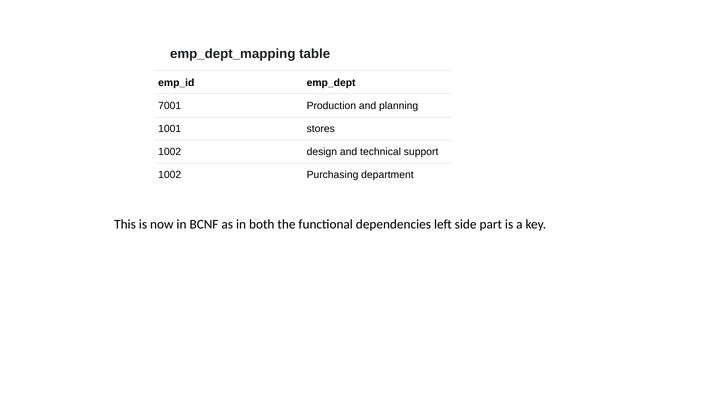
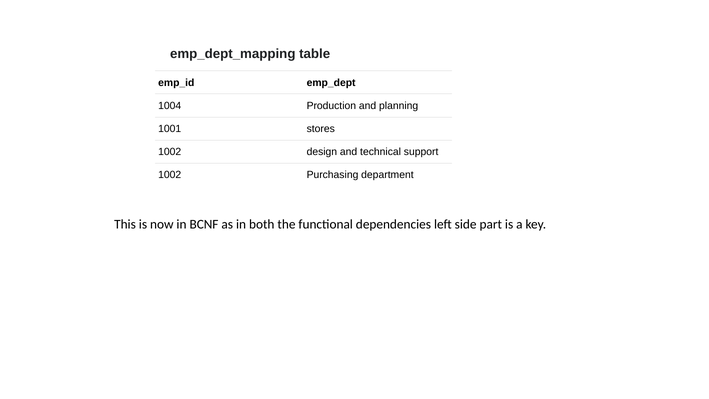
7001: 7001 -> 1004 (170, 106)
